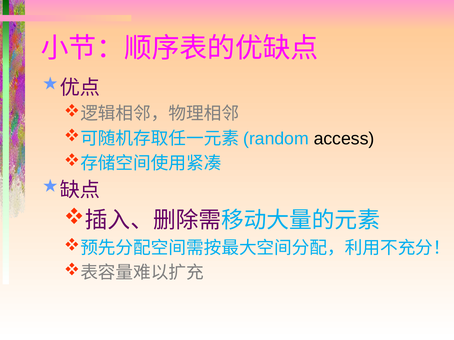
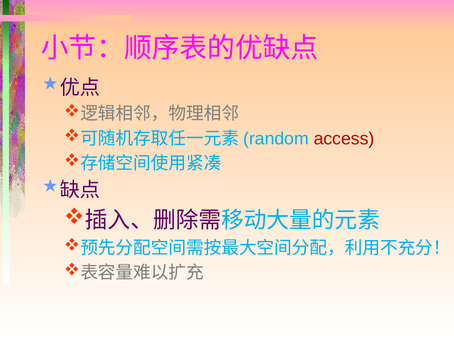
access colour: black -> red (344, 139)
